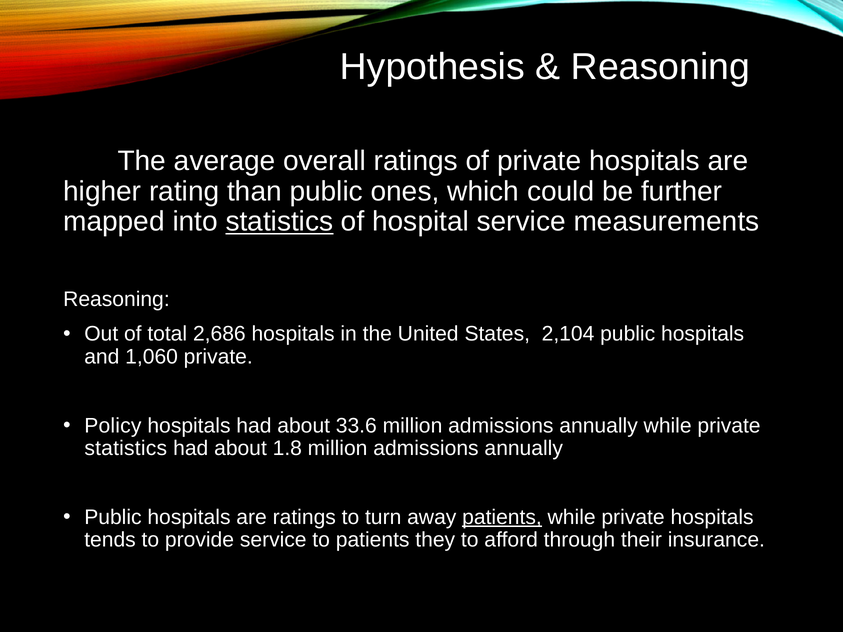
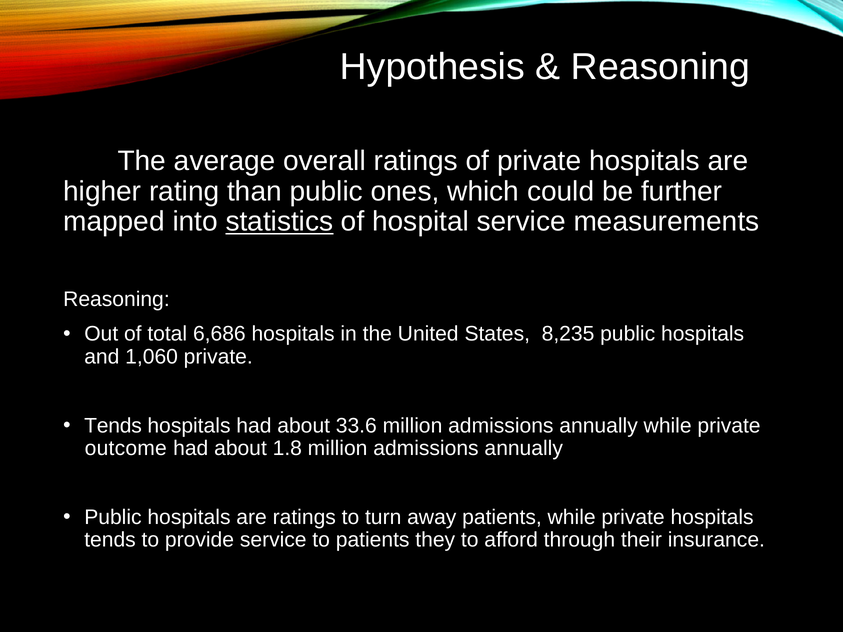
2,686: 2,686 -> 6,686 (219, 334)
2,104: 2,104 -> 8,235 (568, 334)
Policy: Policy -> Tends (113, 426)
statistics: statistics -> outcome (126, 449)
patients underline: present -> none (502, 517)
